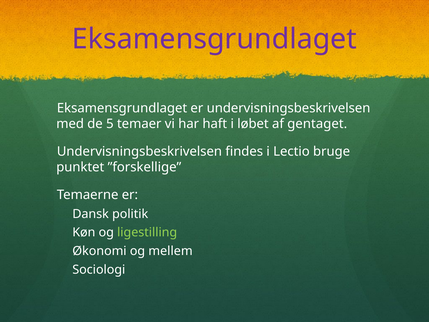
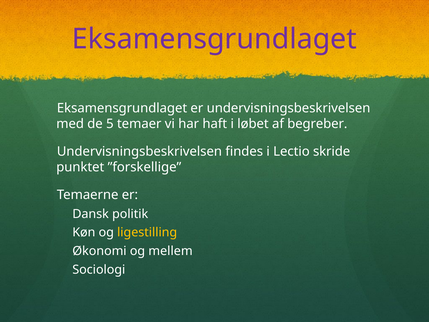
gentaget: gentaget -> begreber (317, 124)
bruge: bruge -> skride (332, 151)
ligestilling colour: light green -> yellow (147, 232)
